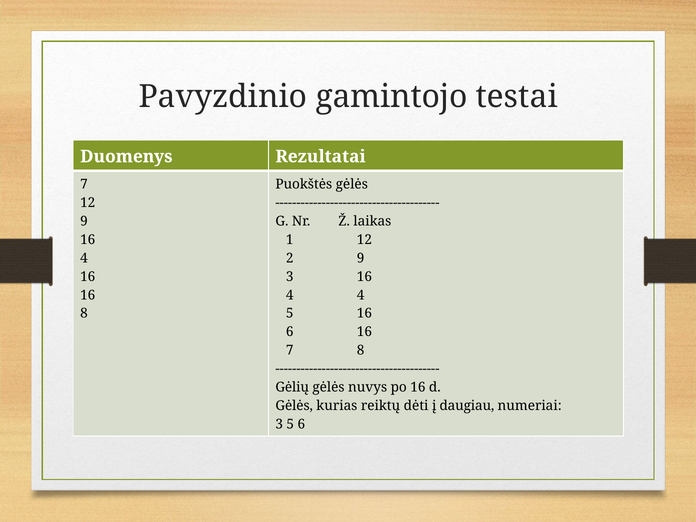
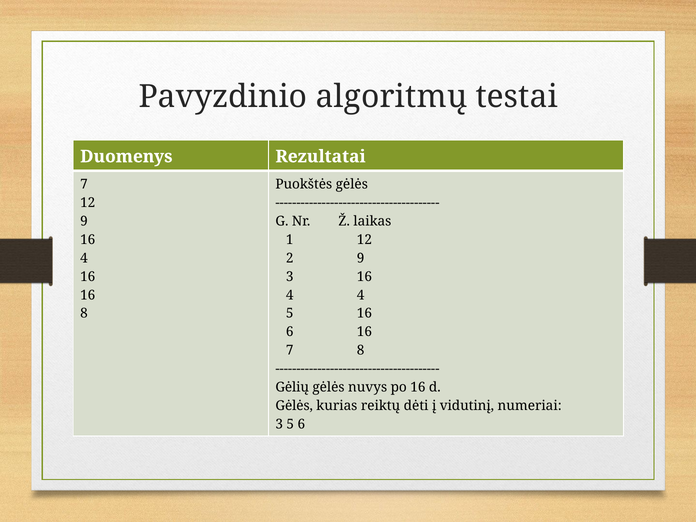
gamintojo: gamintojo -> algoritmų (391, 97)
daugiau: daugiau -> vidutinį (467, 406)
